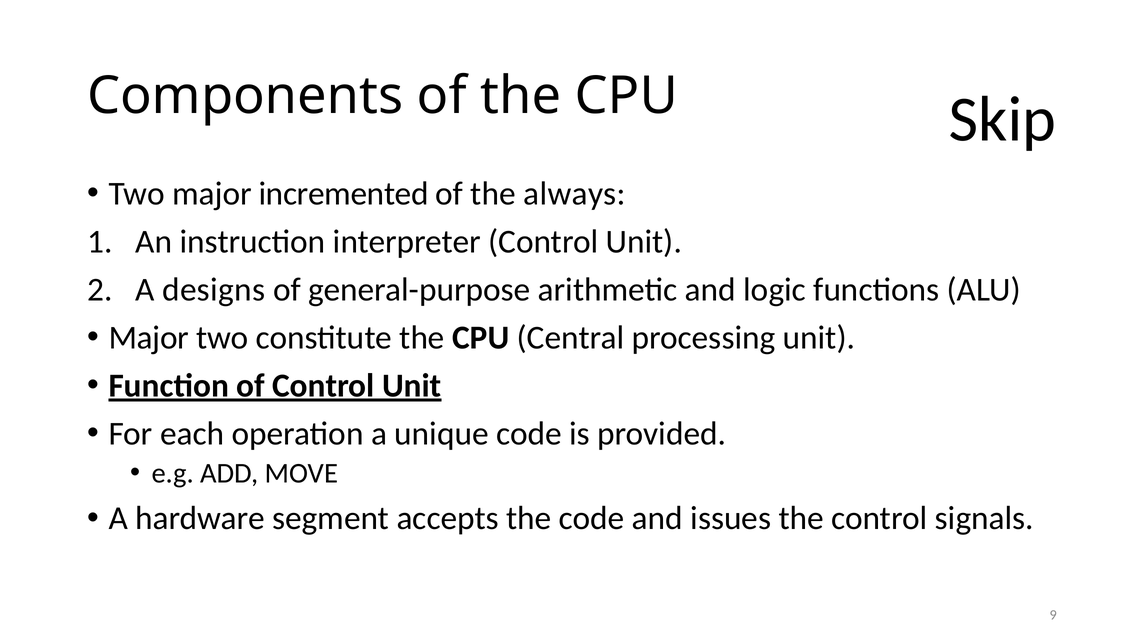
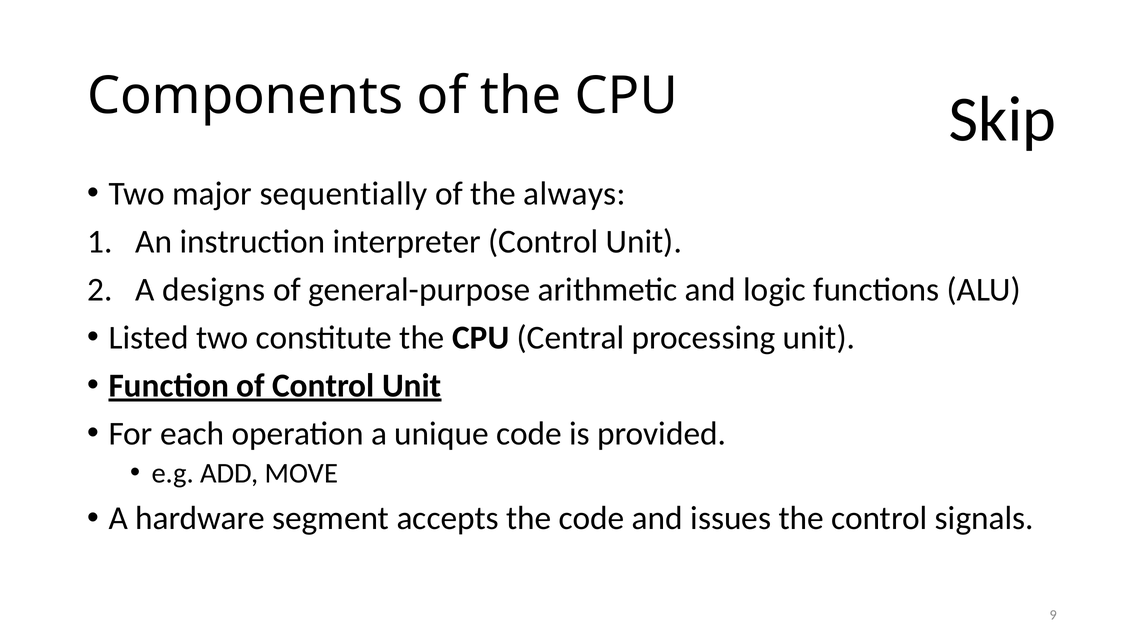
incremented: incremented -> sequentially (343, 193)
Major: Major -> Listed (149, 337)
